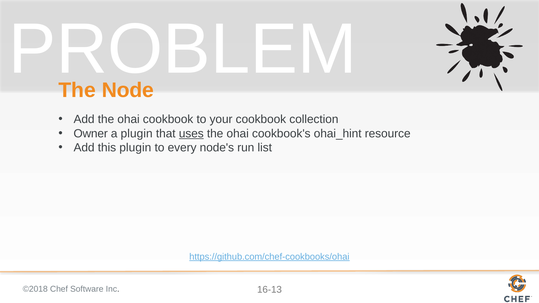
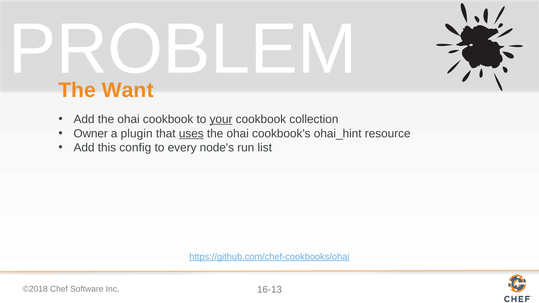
Node: Node -> Want (128, 90)
your underline: none -> present (221, 119)
this plugin: plugin -> config (135, 148)
